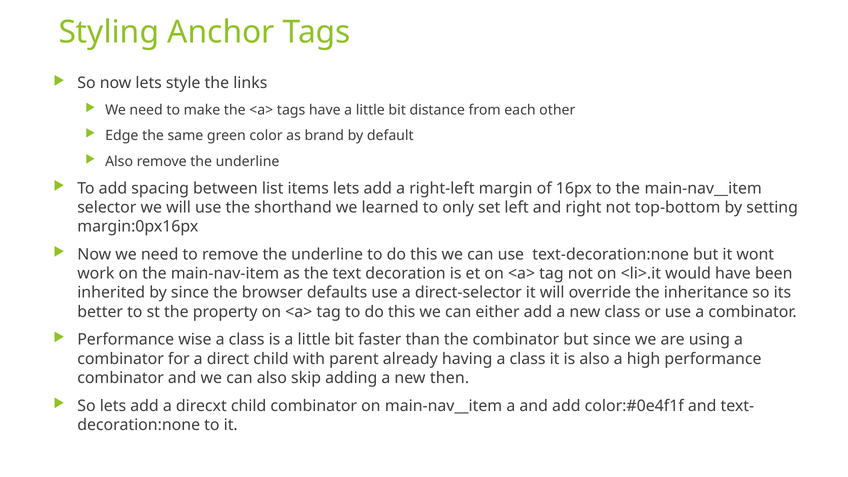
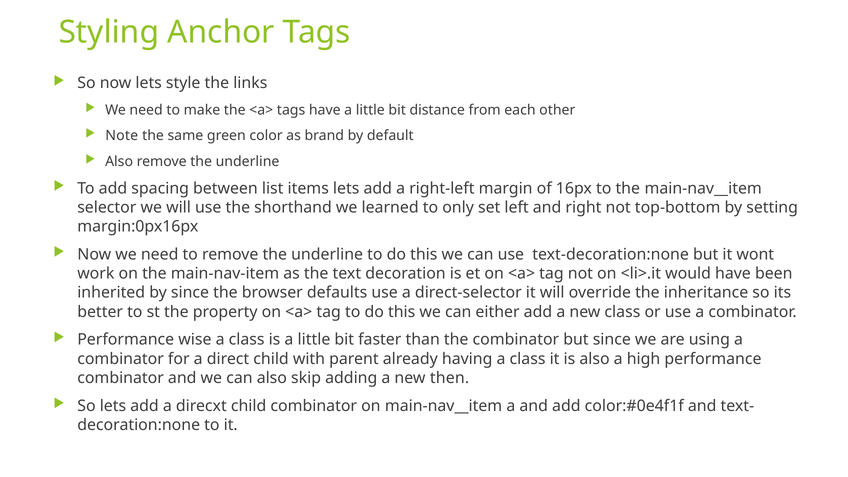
Edge: Edge -> Note (122, 136)
